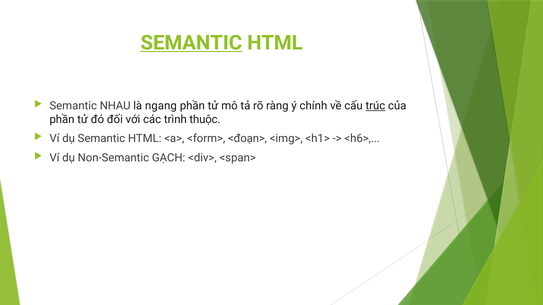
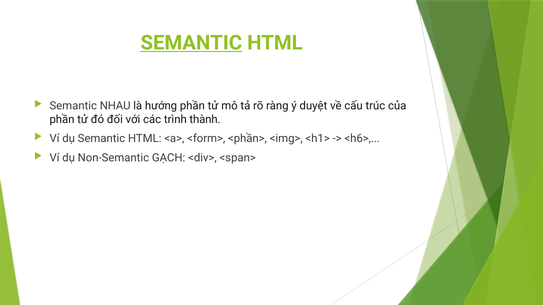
ngang: ngang -> hướng (161, 106)
chính: chính -> duyệt (313, 106)
trúc underline: present -> none (375, 106)
thuộc: thuộc -> thành (205, 119)
<đoạn>: <đoạn> -> <phần> (247, 139)
